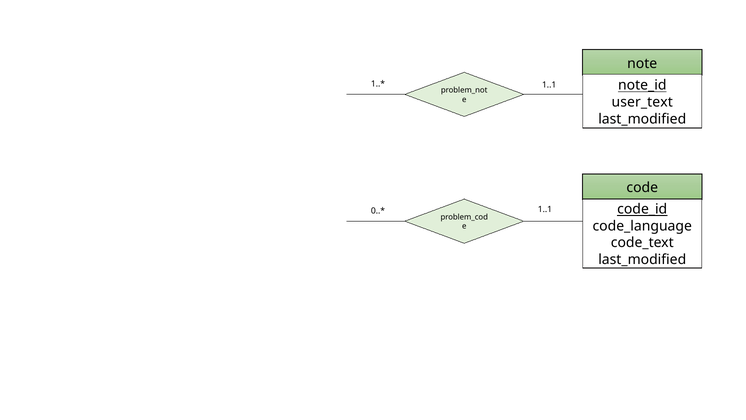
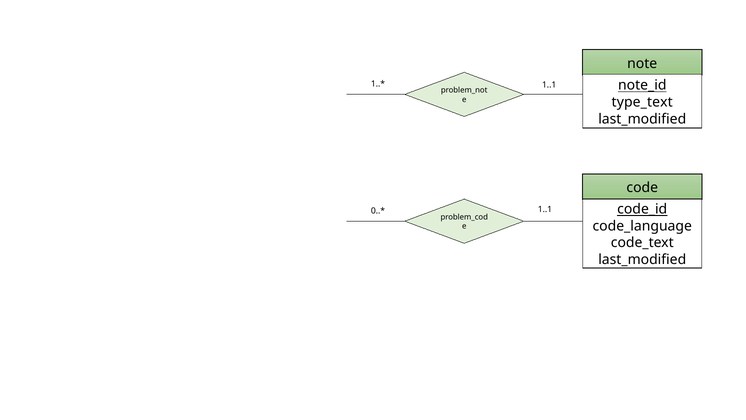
user_text: user_text -> type_text (642, 102)
